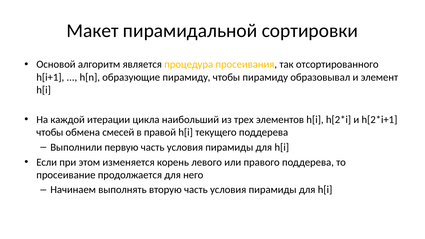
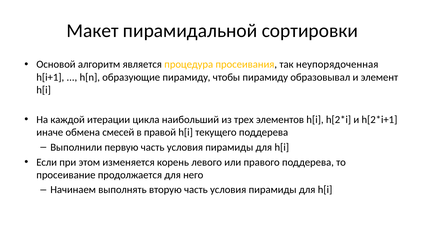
отсортированного: отсортированного -> неупорядоченная (337, 64)
чтобы: чтобы -> иначе (50, 132)
